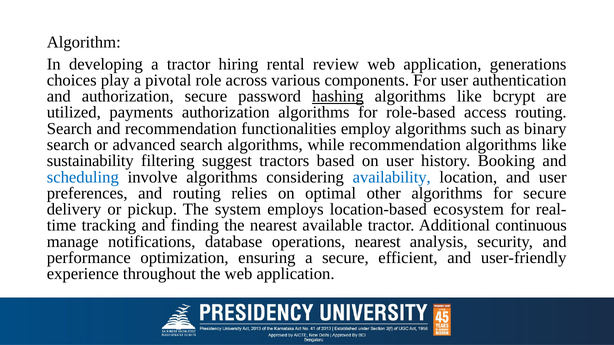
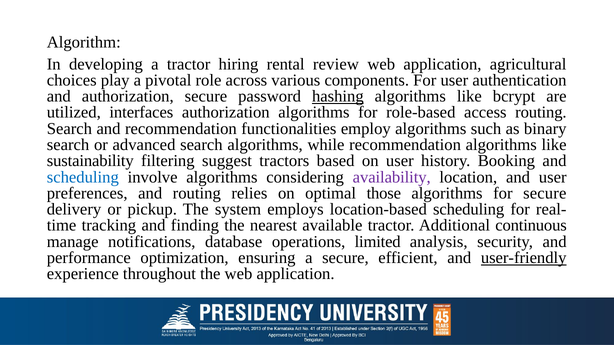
generations: generations -> agricultural (528, 64)
payments: payments -> interfaces (141, 113)
availability colour: blue -> purple (392, 177)
other: other -> those (384, 193)
location-based ecosystem: ecosystem -> scheduling (469, 210)
operations nearest: nearest -> limited (378, 242)
user-friendly underline: none -> present (524, 258)
